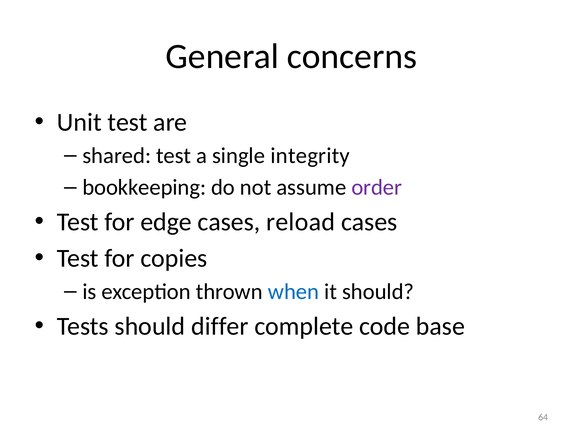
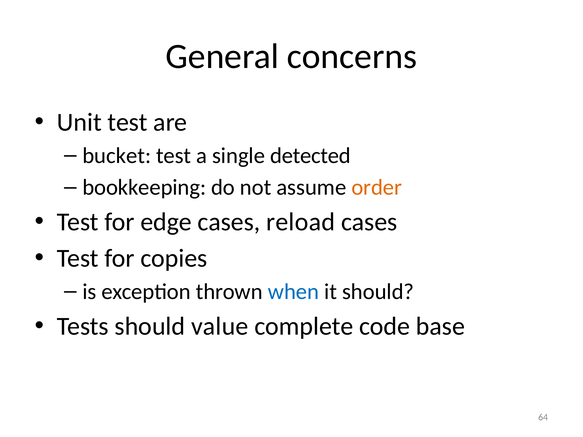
shared: shared -> bucket (117, 156)
integrity: integrity -> detected (310, 156)
order colour: purple -> orange (377, 188)
differ: differ -> value (220, 326)
